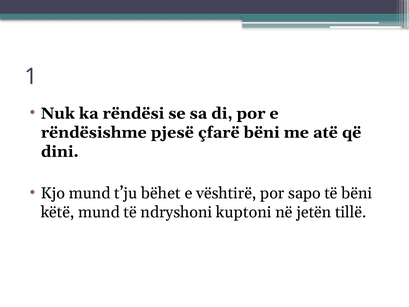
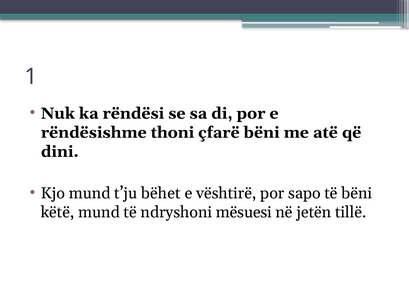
pjesë: pjesë -> thoni (172, 132)
kuptoni: kuptoni -> mësuesi (244, 212)
